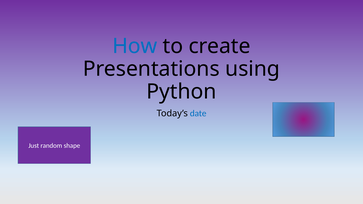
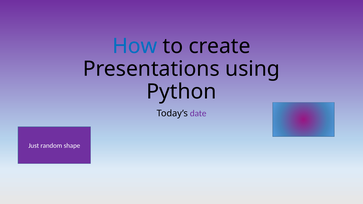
date colour: blue -> purple (198, 113)
